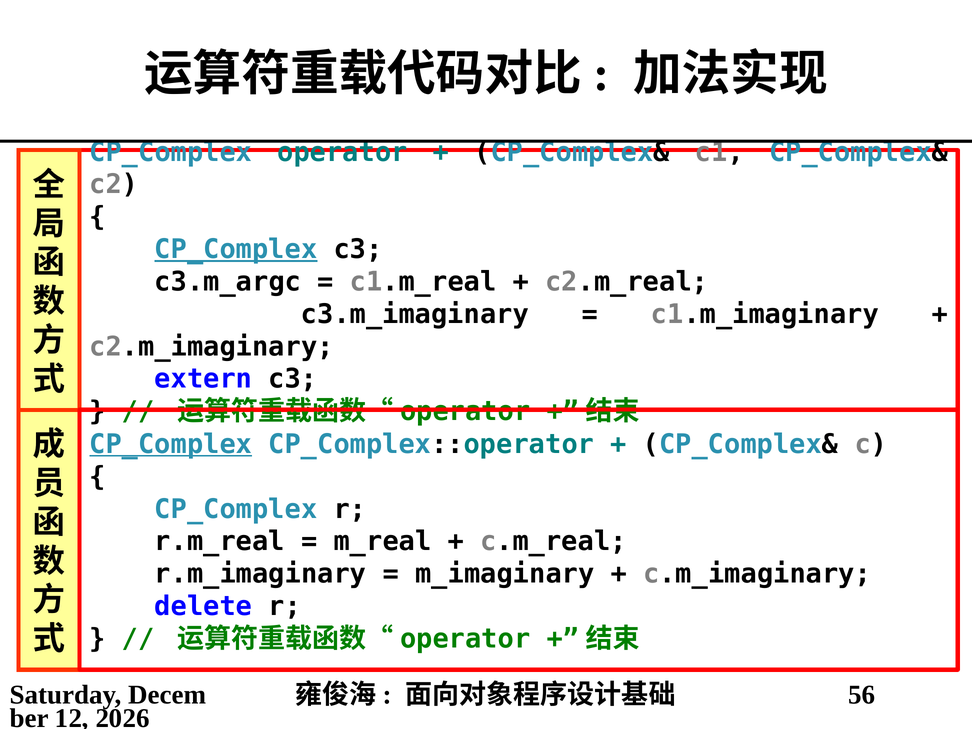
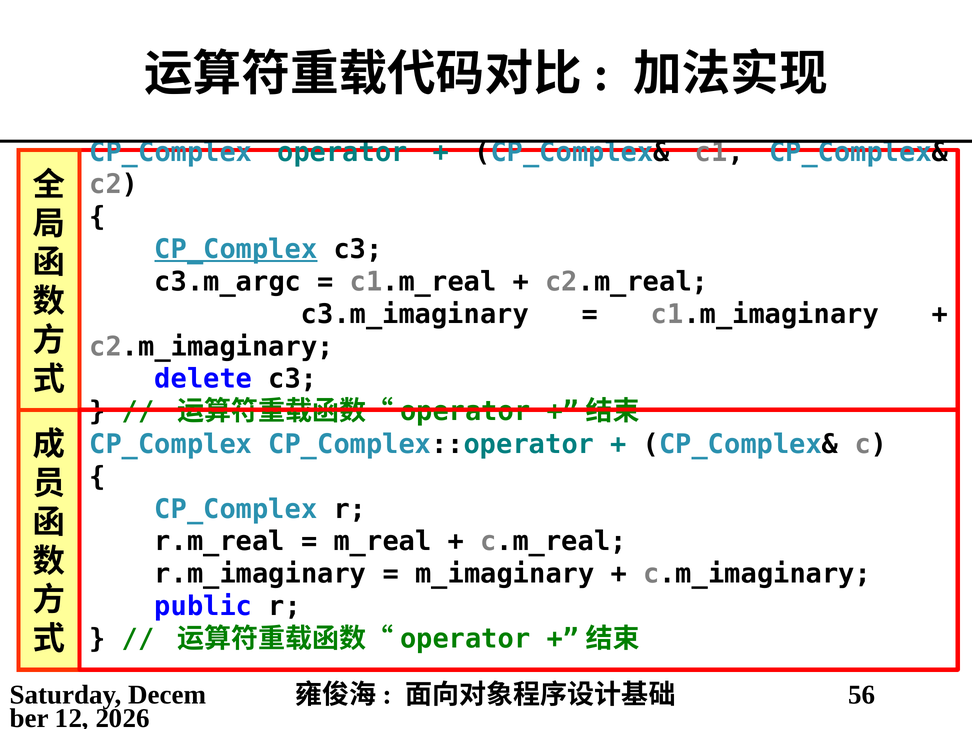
extern: extern -> delete (203, 379)
CP_Complex underline: present -> none (171, 444)
delete: delete -> public (203, 606)
